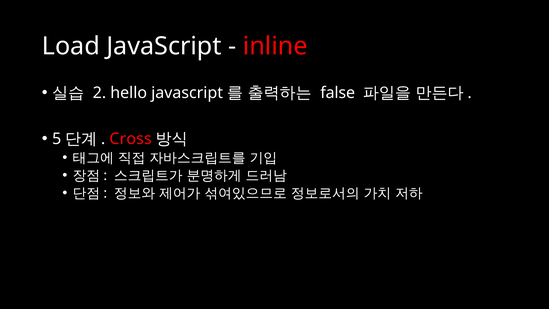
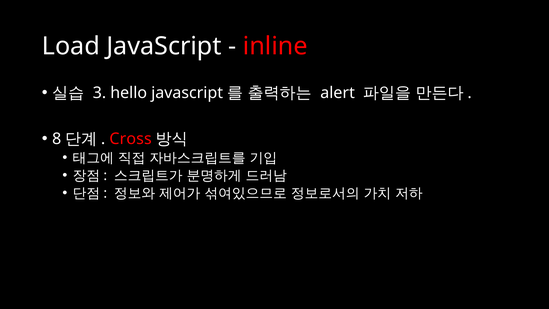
2: 2 -> 3 (99, 93)
false: false -> alert (338, 93)
5: 5 -> 8 (57, 139)
